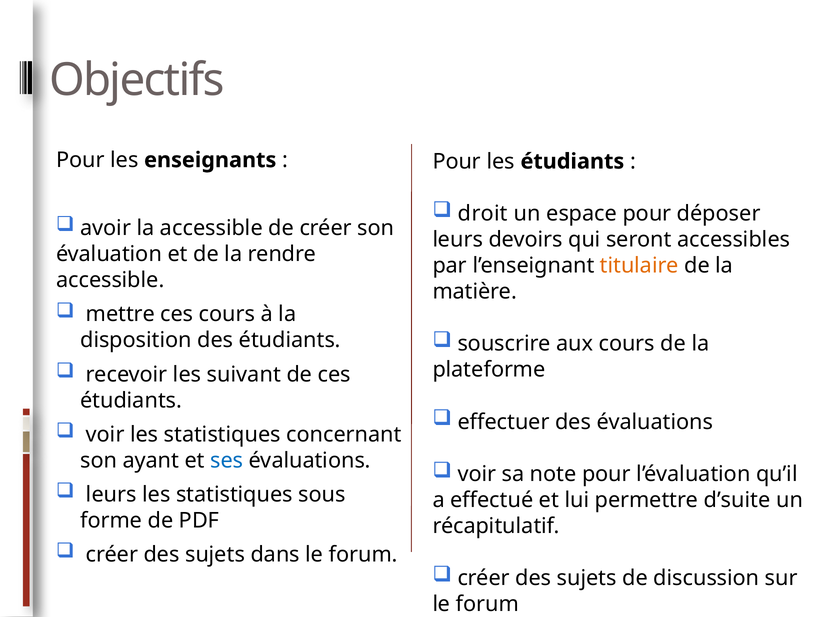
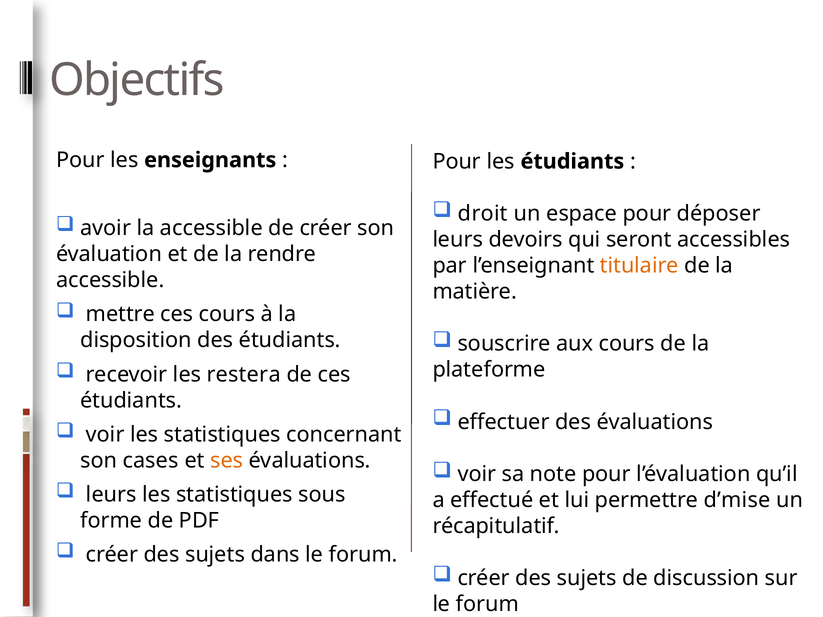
suivant: suivant -> restera (244, 374)
ayant: ayant -> cases (151, 461)
ses colour: blue -> orange (227, 461)
d’suite: d’suite -> d’mise (737, 500)
